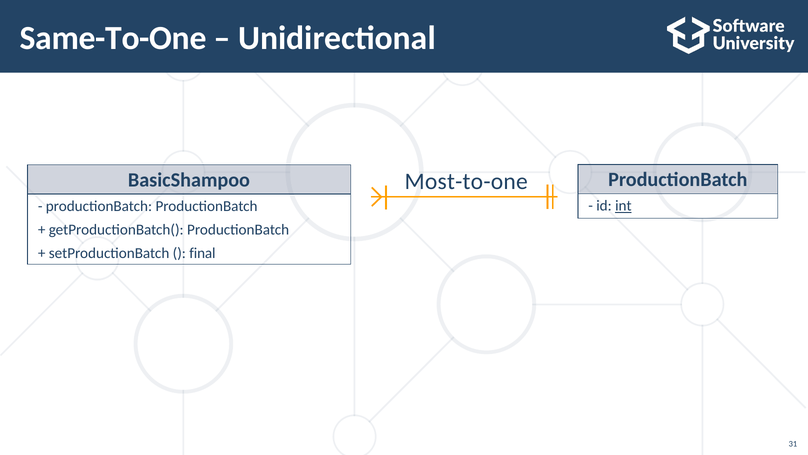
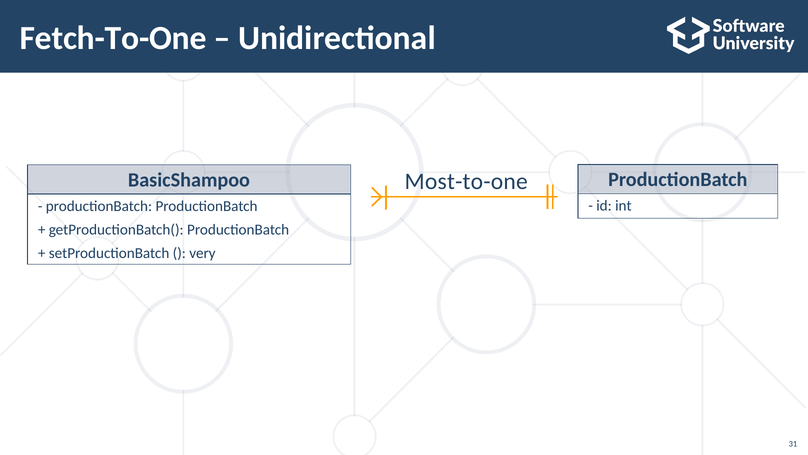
Same-To-One: Same-To-One -> Fetch-To-One (113, 38)
int underline: present -> none (623, 206)
final: final -> very (202, 253)
